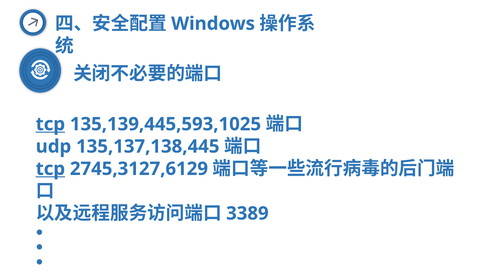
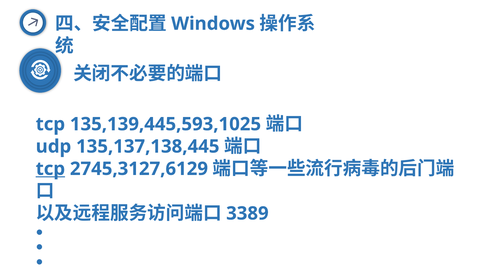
tcp underline: present -> none (50, 124)
